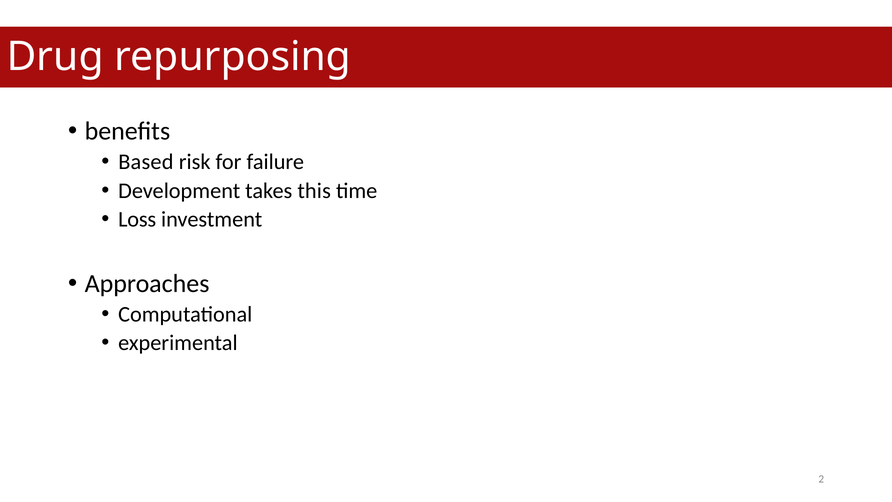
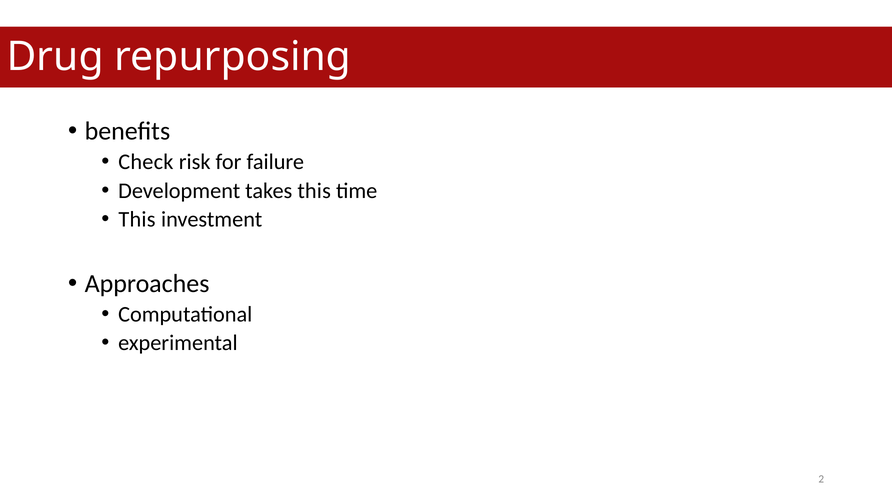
Based: Based -> Check (146, 162)
Loss: Loss -> This (137, 219)
